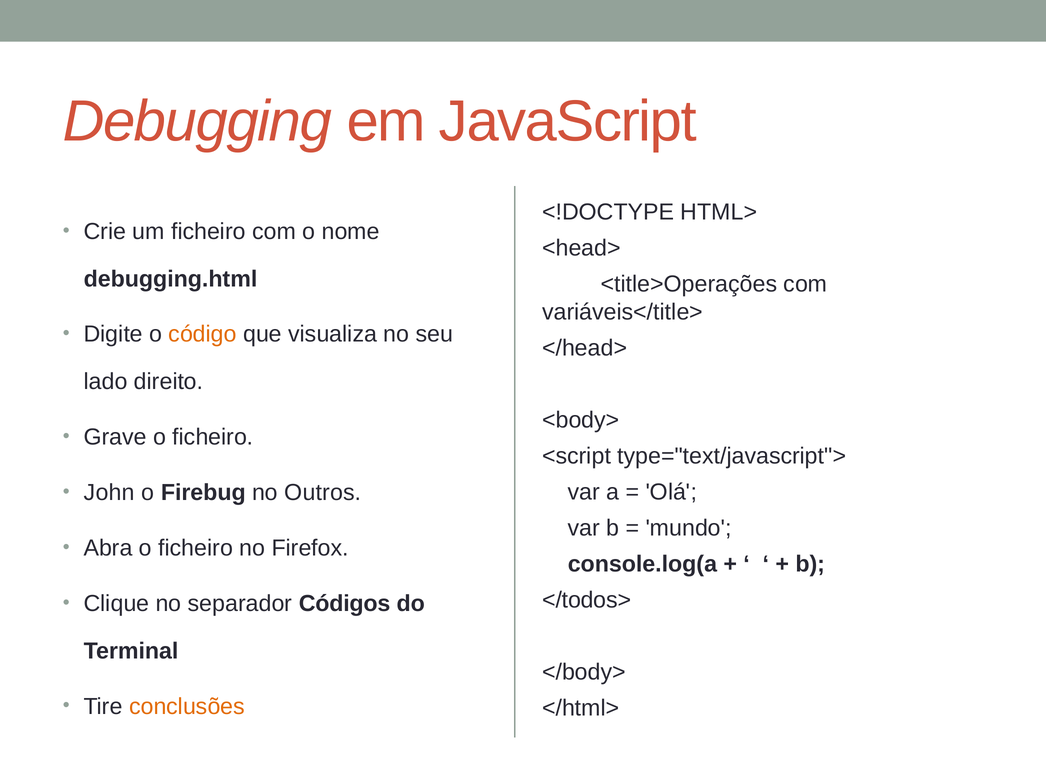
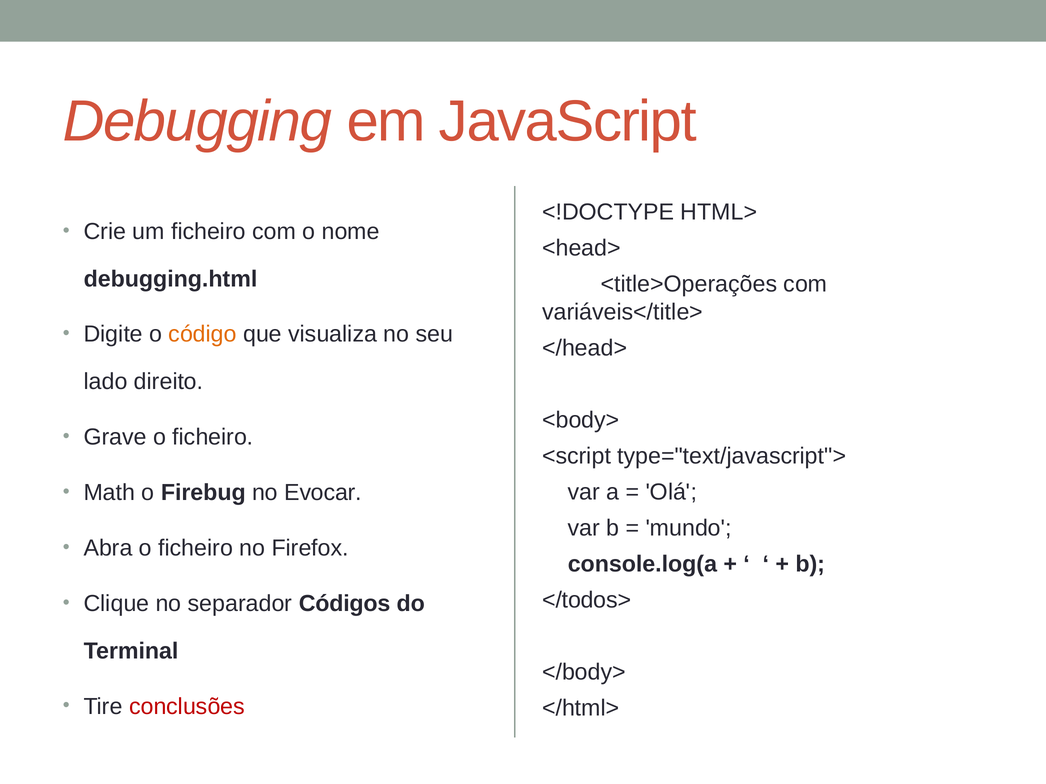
John: John -> Math (109, 493)
Outros: Outros -> Evocar (323, 493)
conclusões colour: orange -> red (187, 707)
